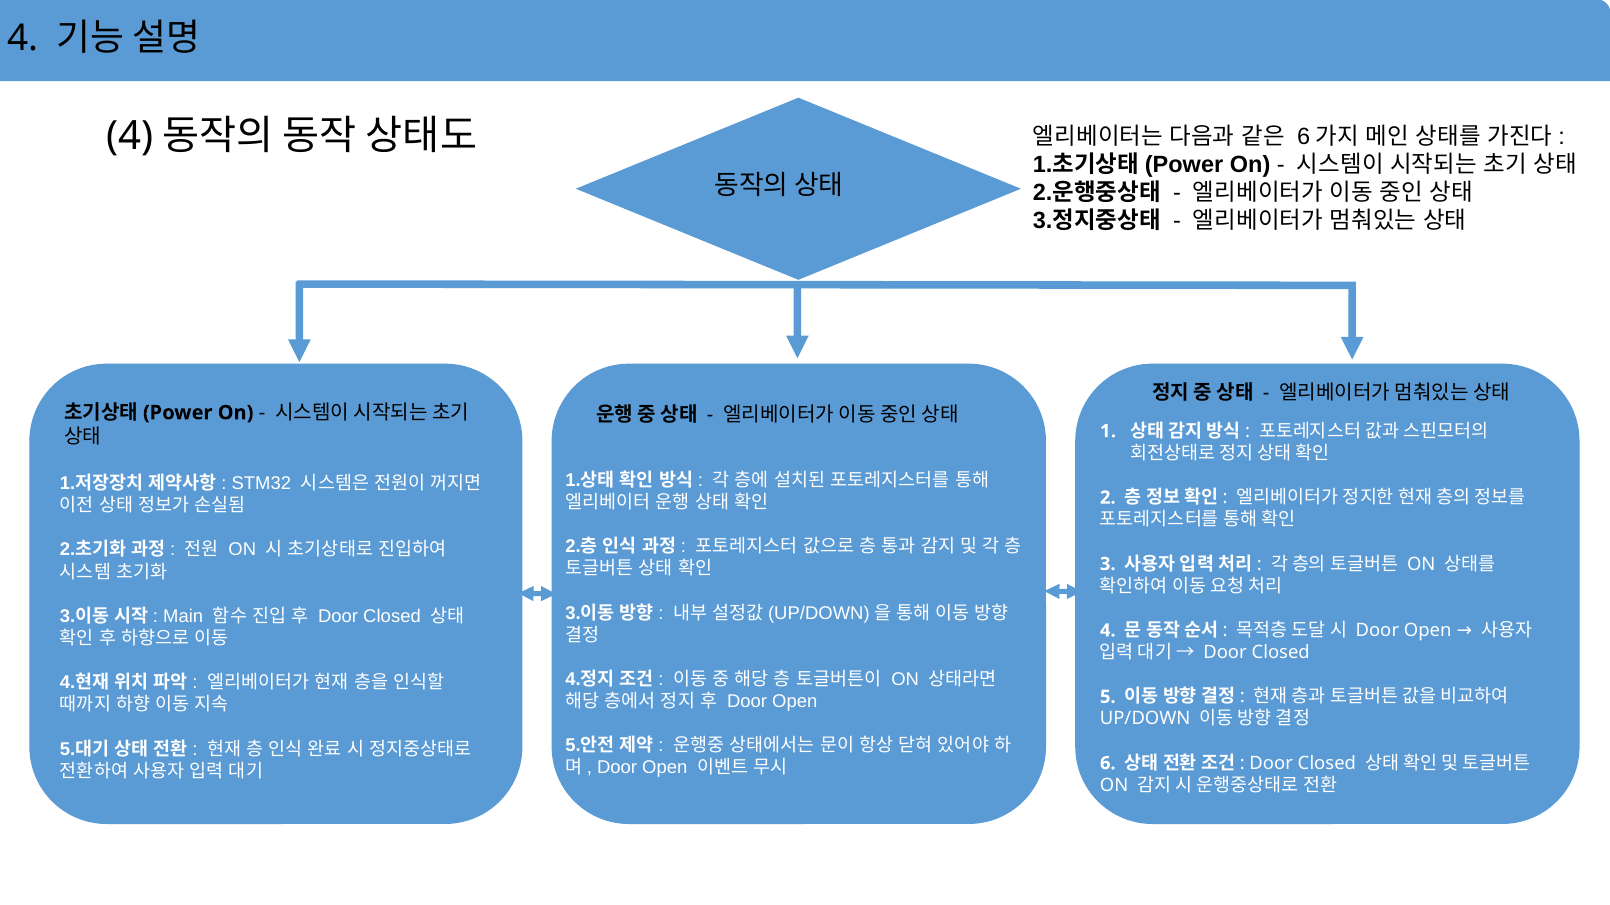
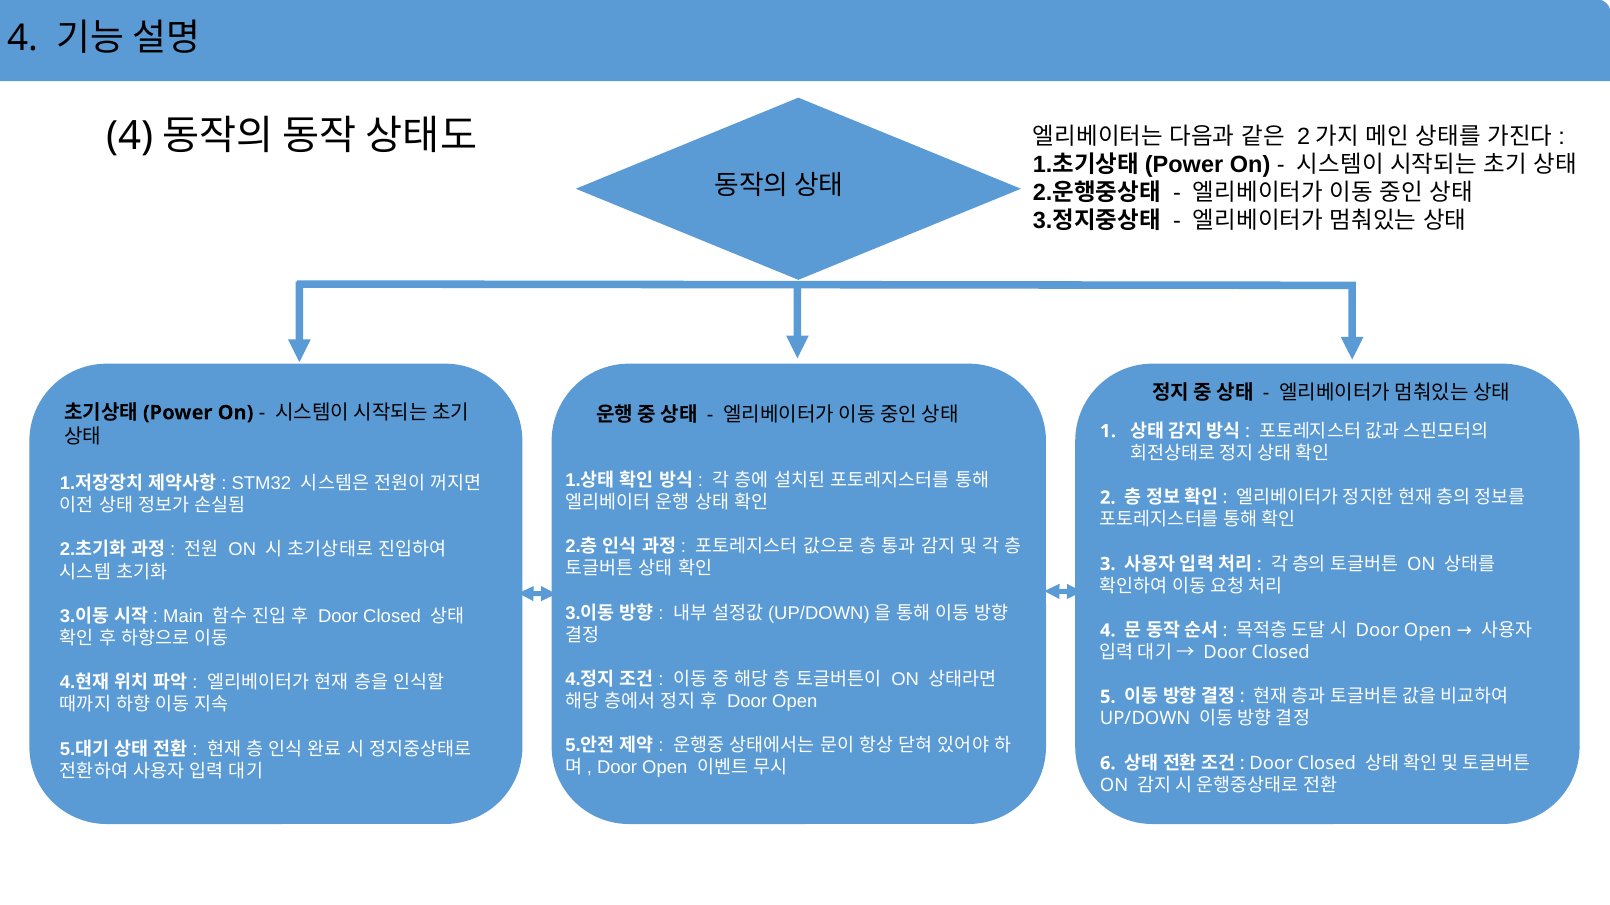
6: 6 -> 2 (1304, 137)
